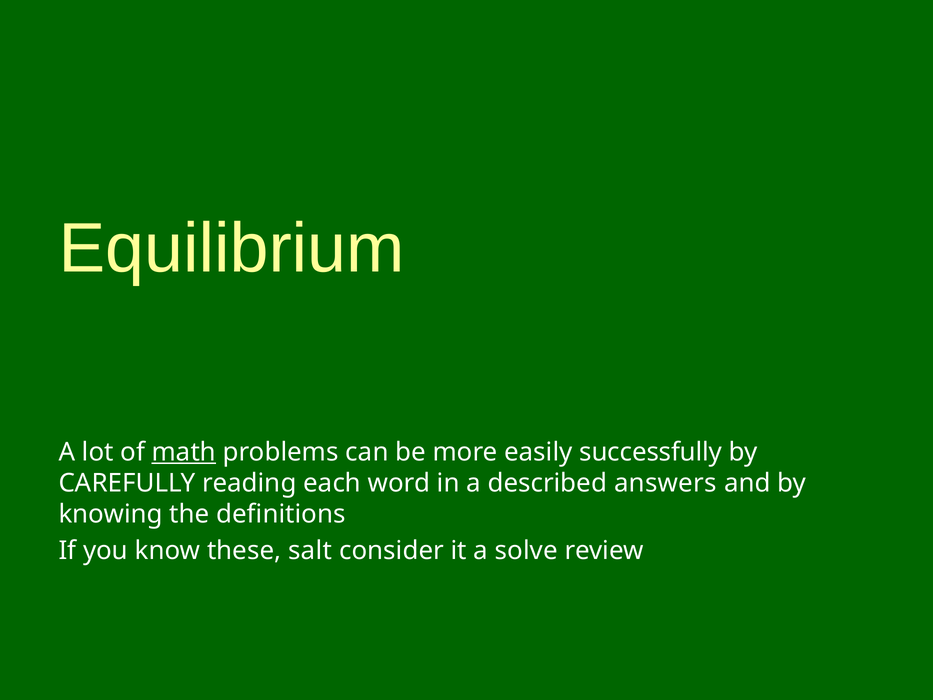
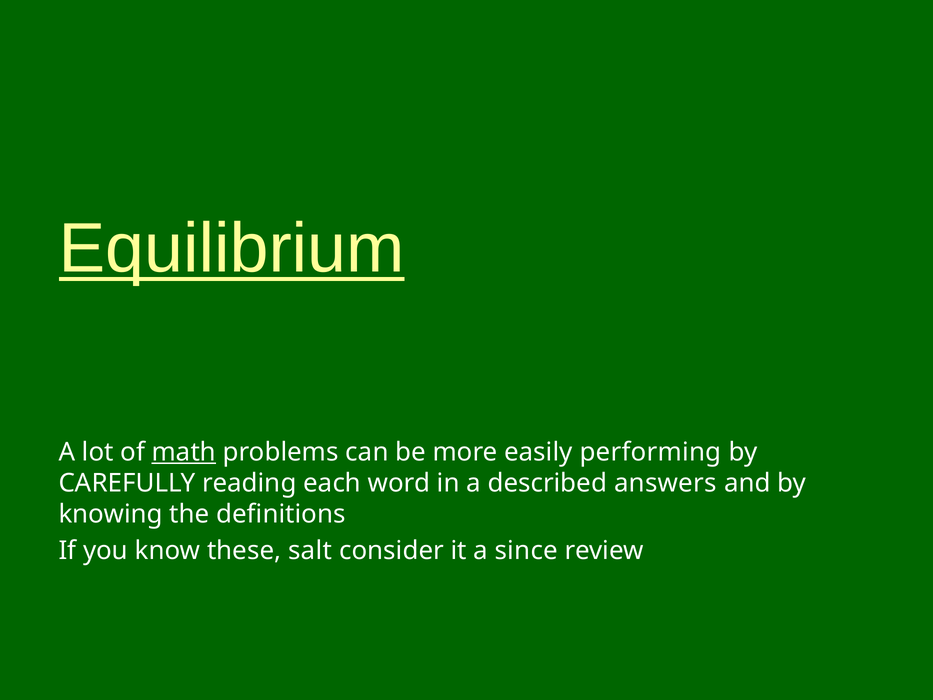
Equilibrium underline: none -> present (232, 249)
successfully: successfully -> performing (650, 452)
solve: solve -> since (526, 550)
